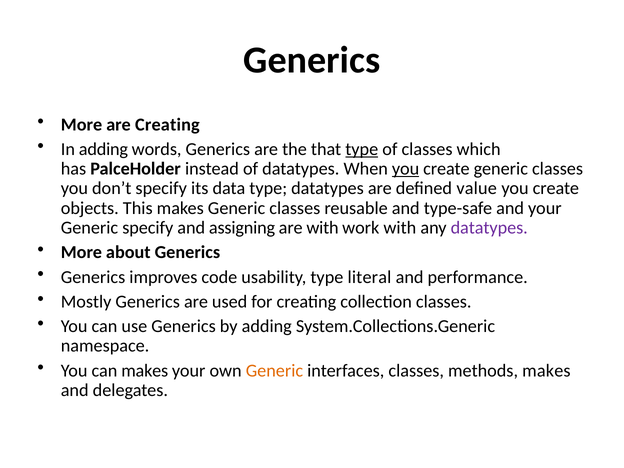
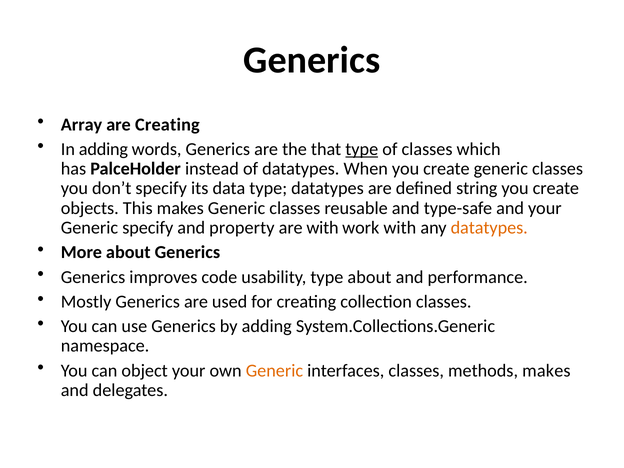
More: More -> Array (82, 125)
you underline: present -> none (406, 169)
value: value -> string (477, 188)
assigning: assigning -> property (242, 228)
datatypes colour: purple -> orange (489, 228)
type literal: literal -> about (369, 277)
can makes: makes -> object (145, 371)
